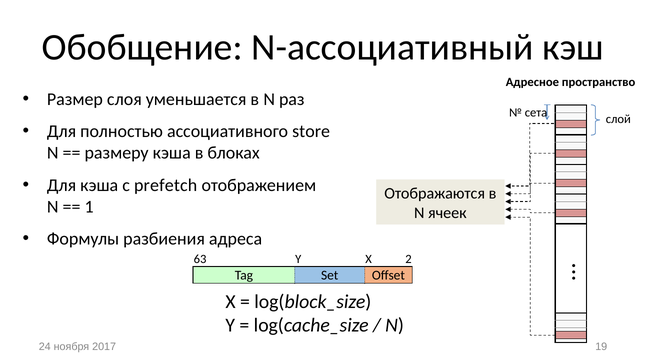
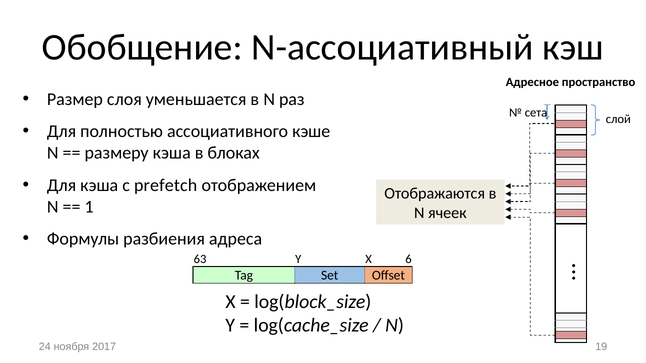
store: store -> кэше (311, 132)
2: 2 -> 6 (408, 259)
